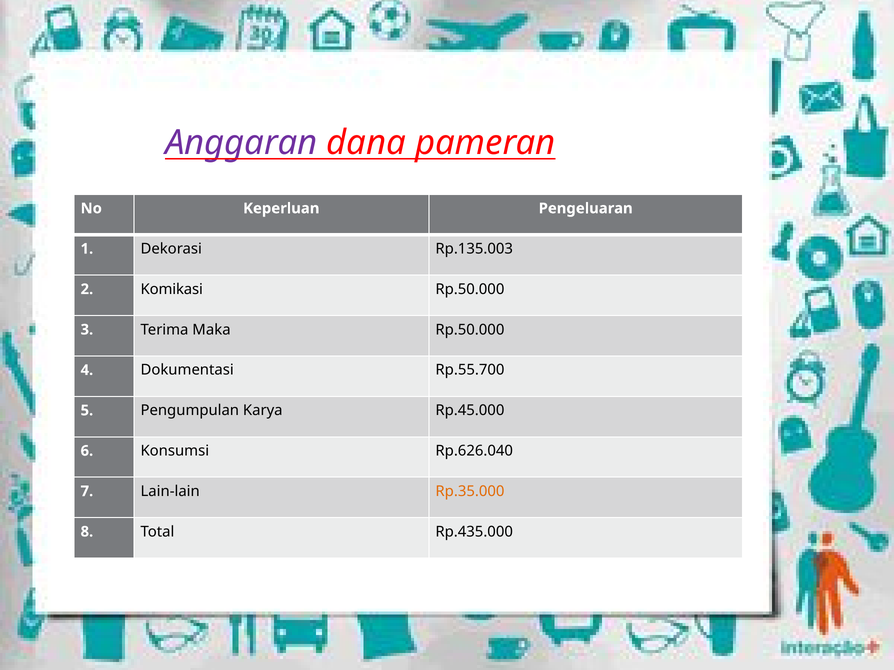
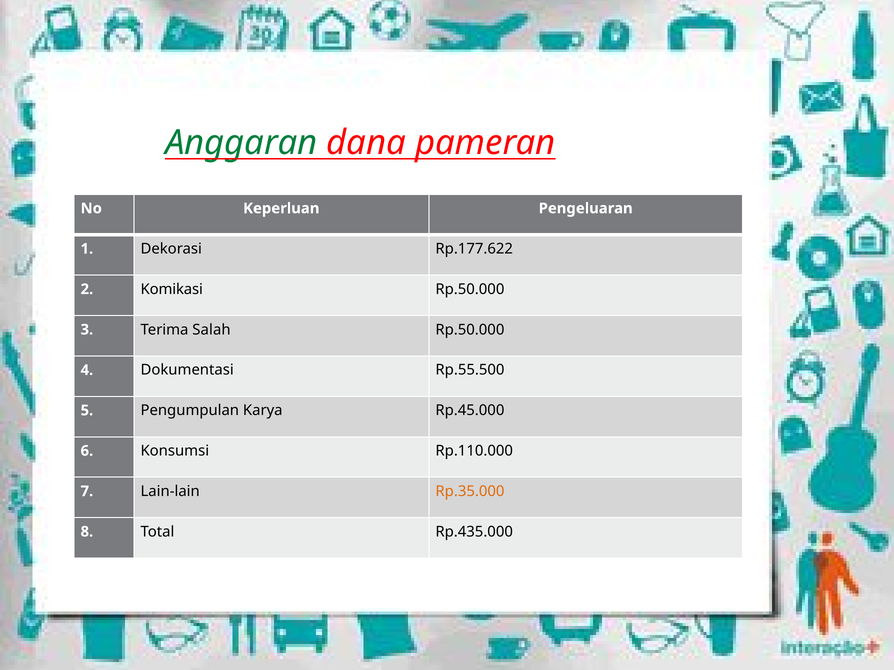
Anggaran colour: purple -> green (241, 143)
Rp.135.003: Rp.135.003 -> Rp.177.622 (474, 249)
Maka: Maka -> Salah (211, 330)
Rp.55.700: Rp.55.700 -> Rp.55.500 (470, 370)
Rp.626.040: Rp.626.040 -> Rp.110.000 (474, 451)
